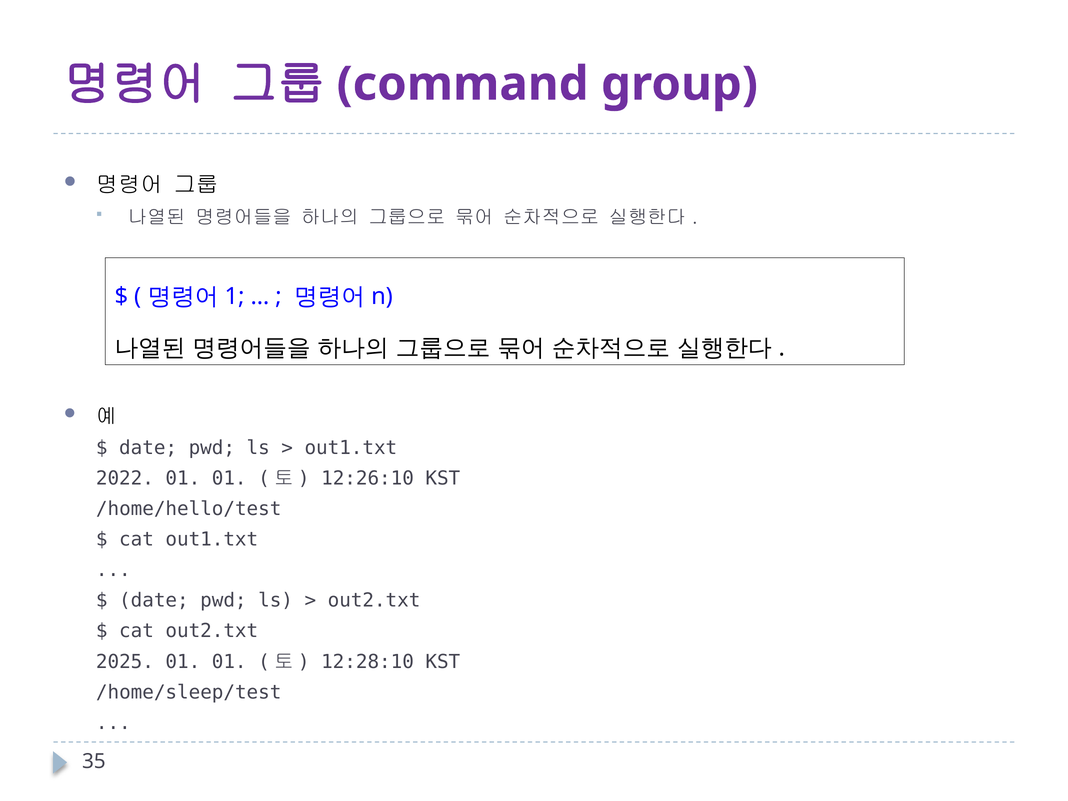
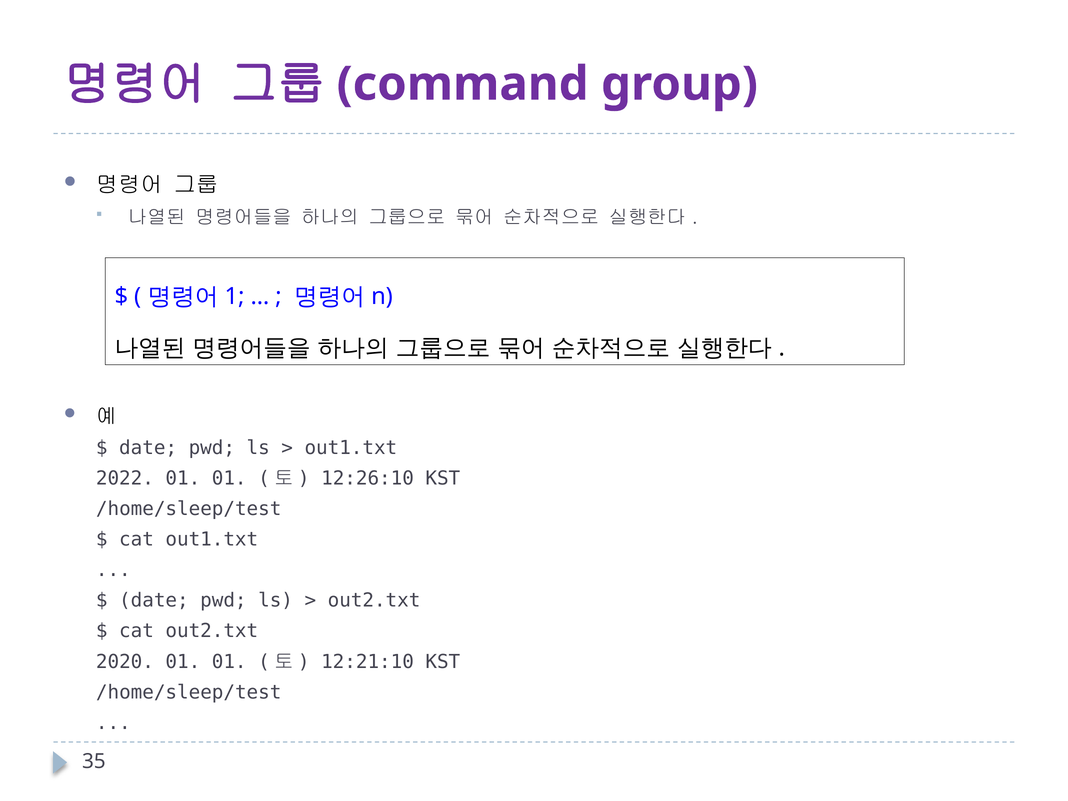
/home/hello/test: /home/hello/test -> /home/sleep/test (189, 509)
2025: 2025 -> 2020 (125, 662)
12:28:10: 12:28:10 -> 12:21:10 (368, 662)
